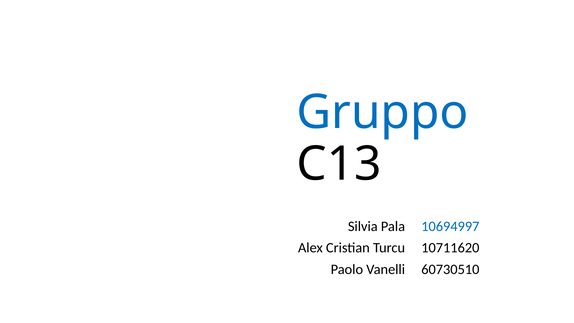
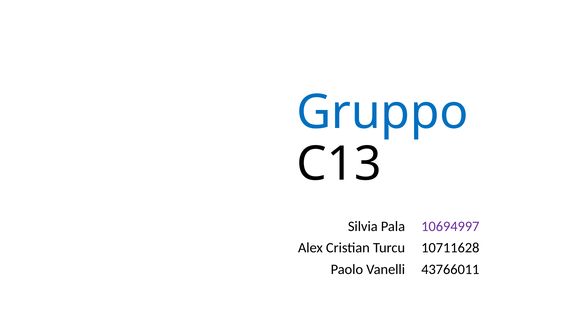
10694997 colour: blue -> purple (450, 226)
10711620: 10711620 -> 10711628 (450, 248)
60730510: 60730510 -> 43766011 (450, 269)
